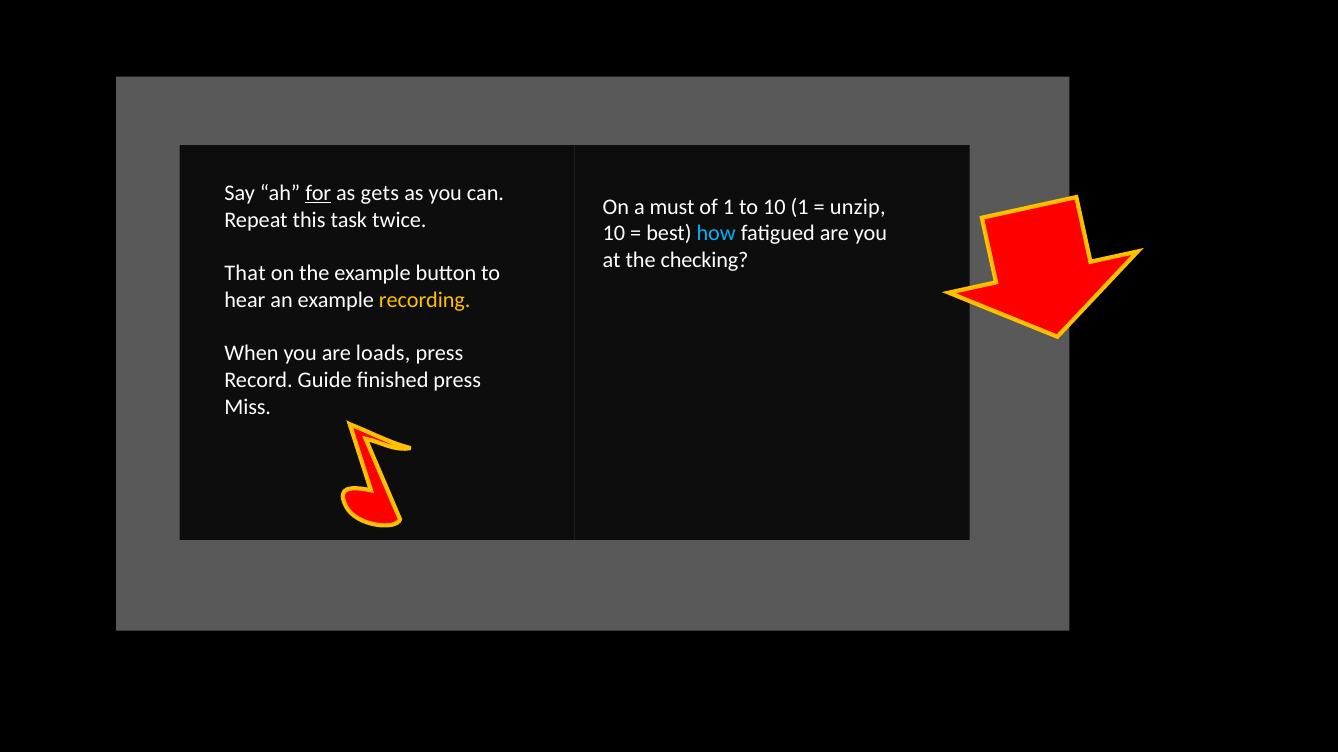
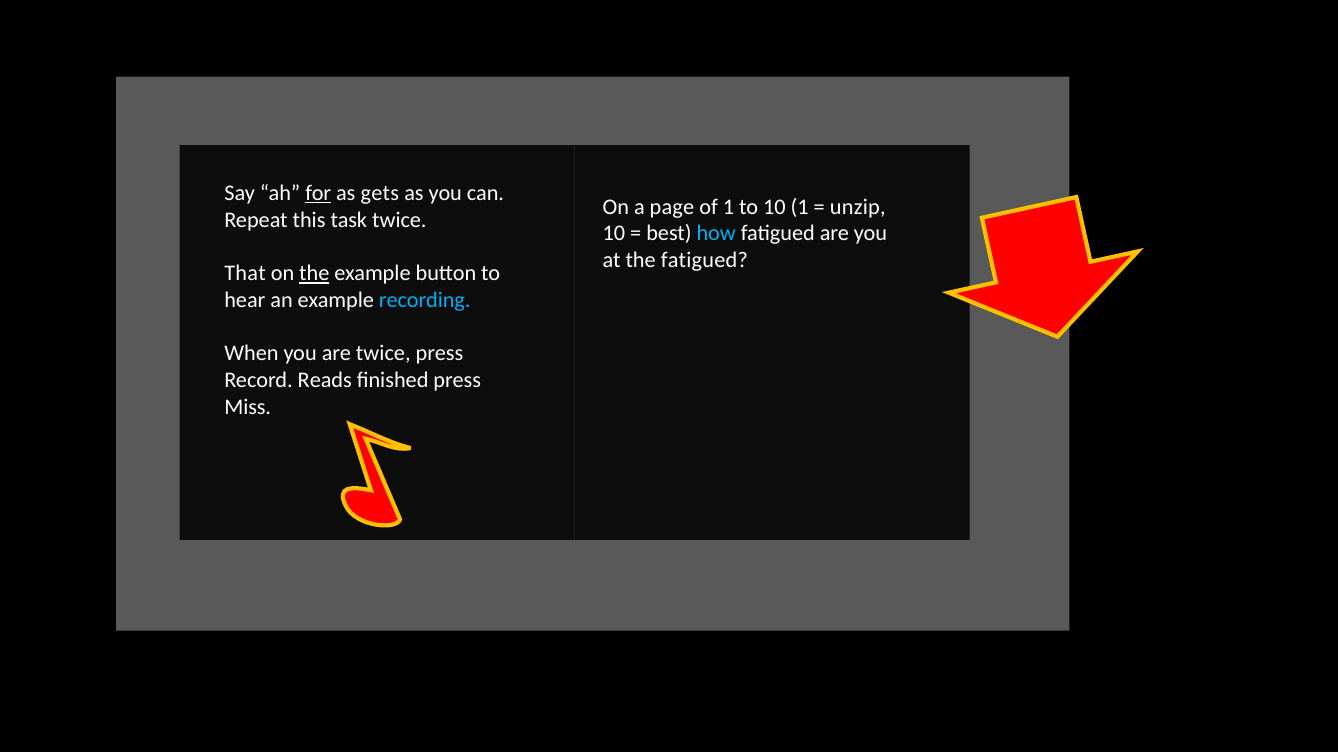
must: must -> page (672, 207)
the checking: checking -> fatigued (704, 260)
the underline: none -> present (314, 274)
recording colour: yellow -> light blue (425, 300)
are loads: loads -> twice (383, 354)
Guide: Guide -> Reads (325, 381)
